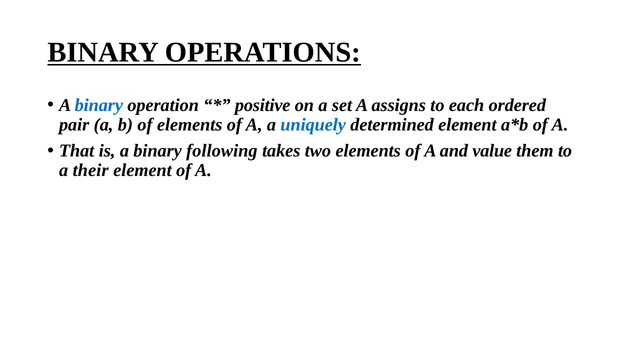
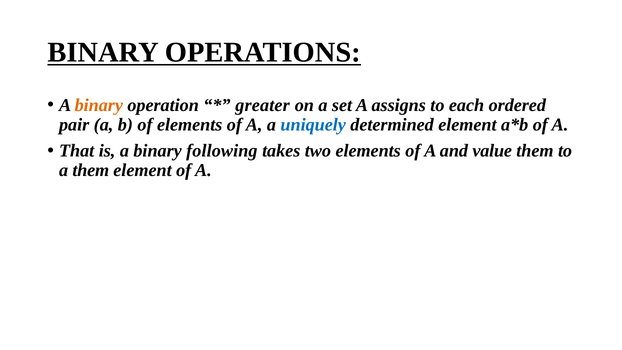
binary colour: blue -> orange (99, 105)
positive: positive -> greater (263, 105)
a their: their -> them (91, 170)
